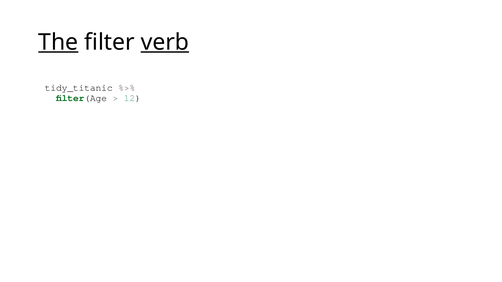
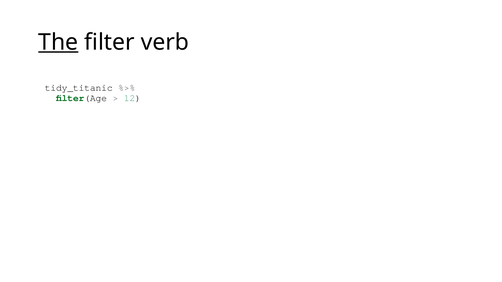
verb underline: present -> none (165, 42)
